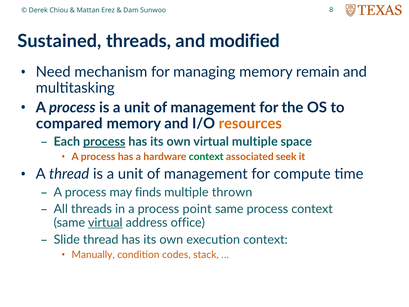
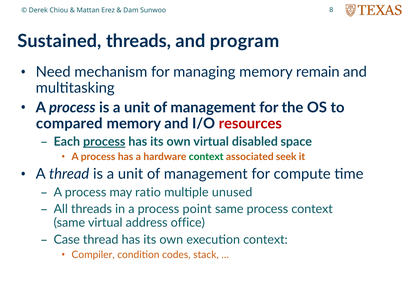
modified: modified -> program (245, 41)
resources colour: orange -> red (250, 124)
virtual multiple: multiple -> disabled (255, 142)
finds: finds -> ratio (148, 192)
thrown: thrown -> unused (232, 192)
virtual underline: present -> none (105, 222)
Slide: Slide -> Case (67, 239)
Manually: Manually -> Compiler (93, 255)
